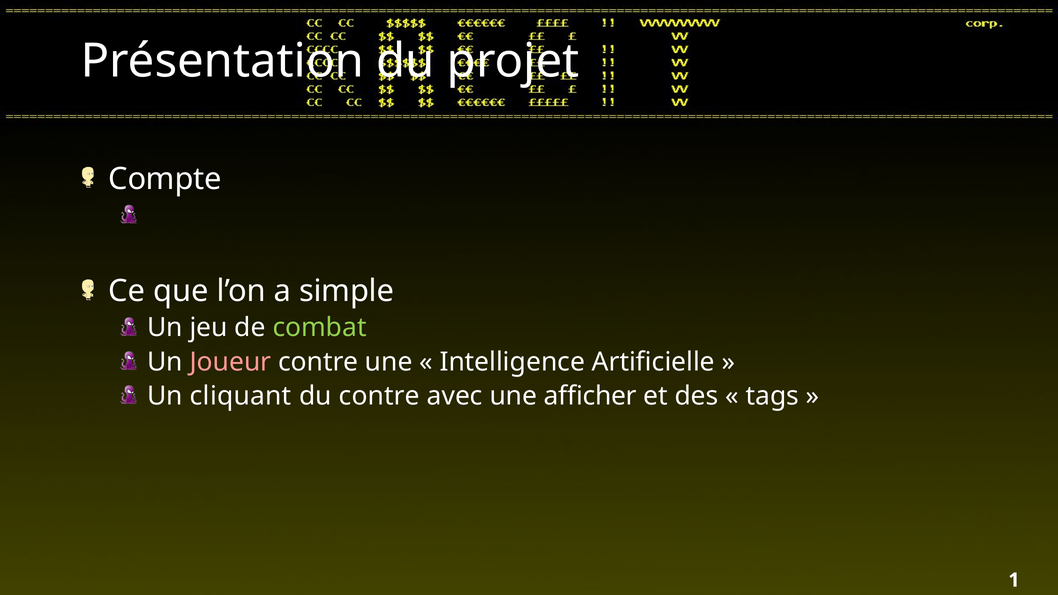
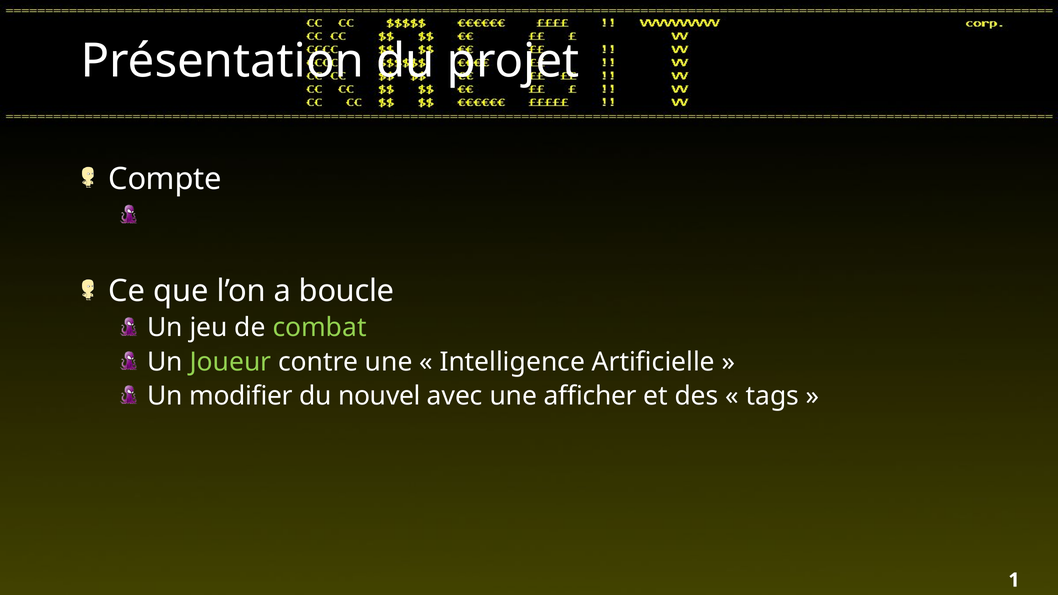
simple: simple -> boucle (347, 291)
Joueur colour: pink -> light green (230, 362)
cliquant: cliquant -> modifier (241, 396)
du contre: contre -> nouvel (379, 396)
